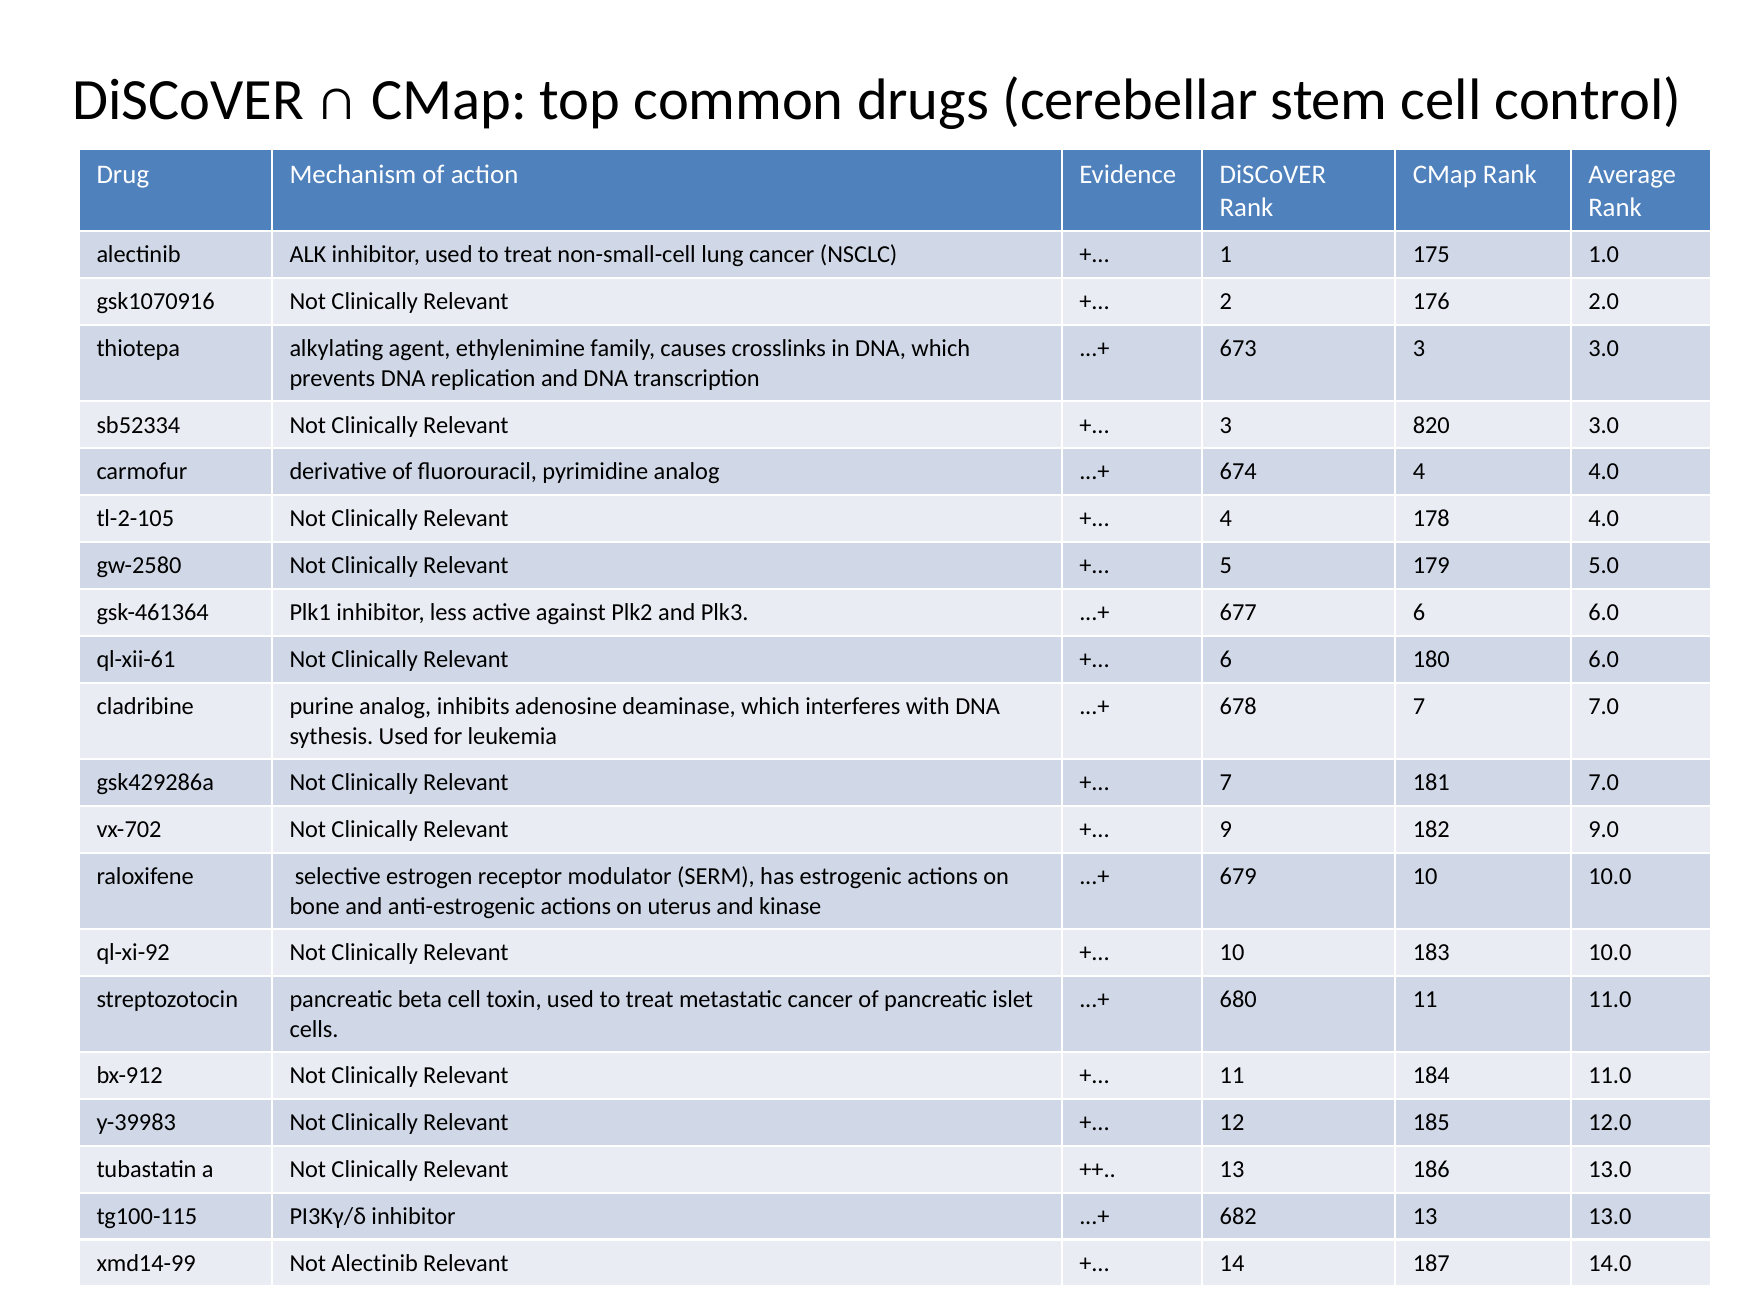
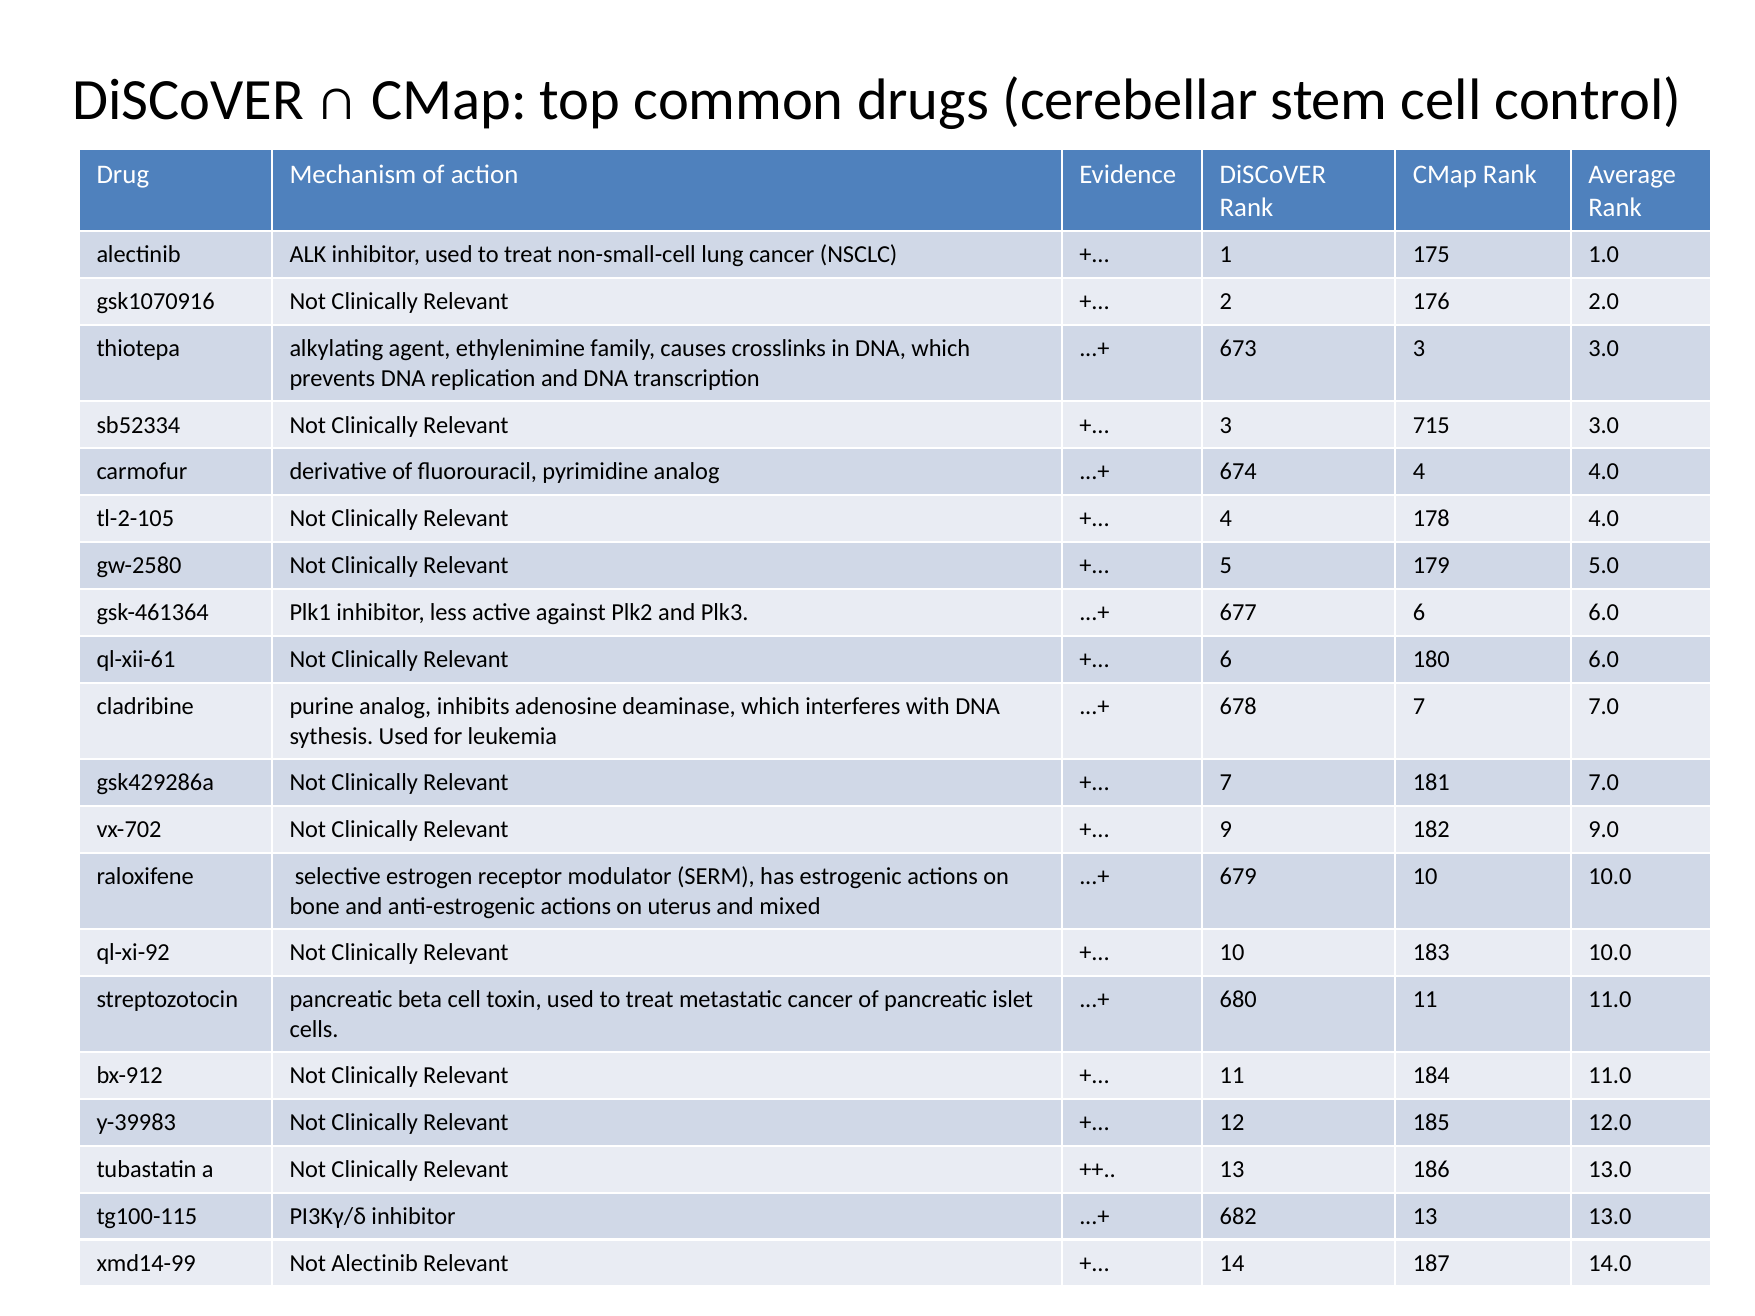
820: 820 -> 715 (1431, 425)
kinase: kinase -> mixed (790, 906)
